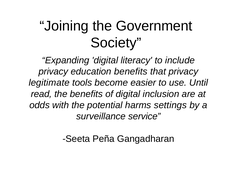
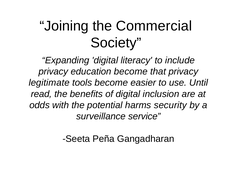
Government: Government -> Commercial (154, 26)
education benefits: benefits -> become (131, 72)
settings: settings -> security (170, 105)
